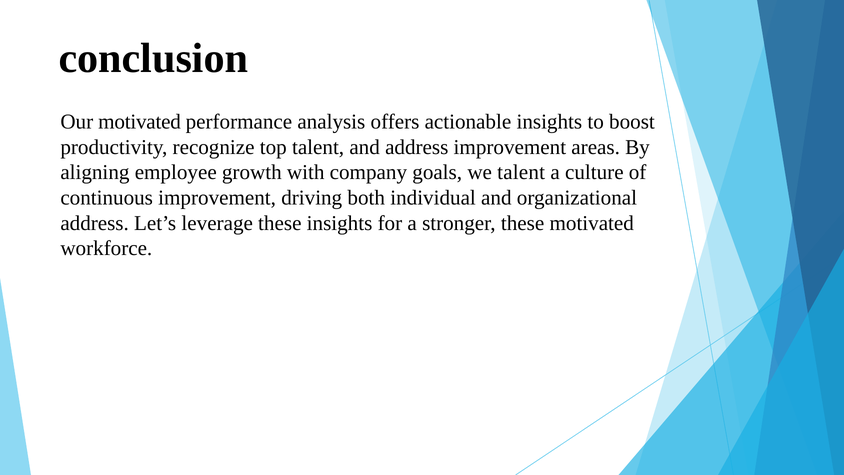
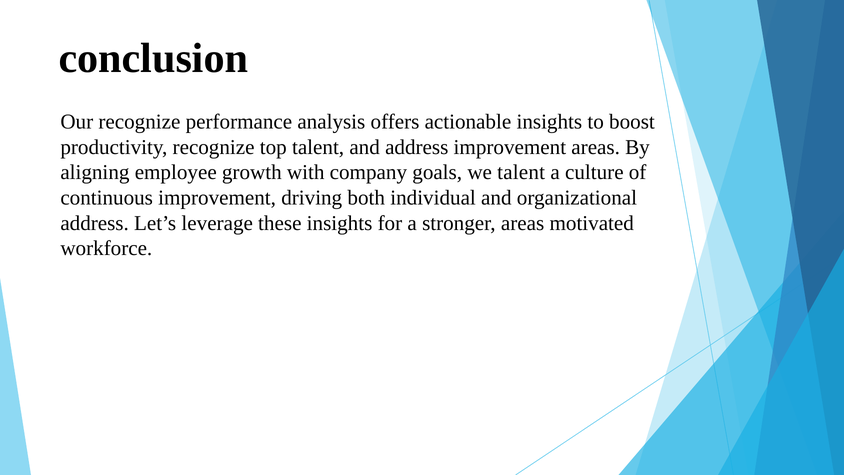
Our motivated: motivated -> recognize (139, 122)
stronger these: these -> areas (523, 223)
